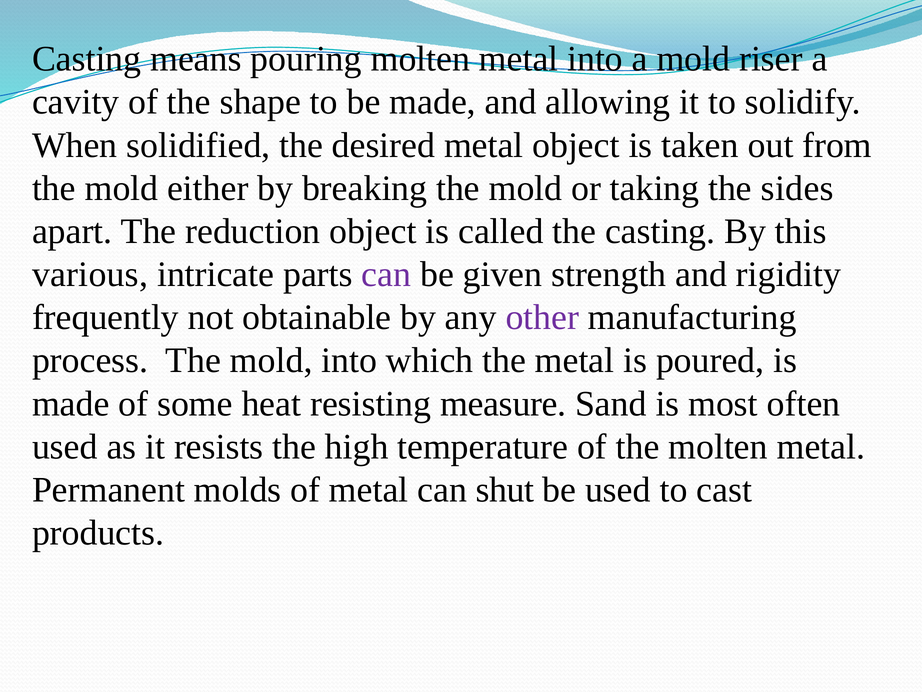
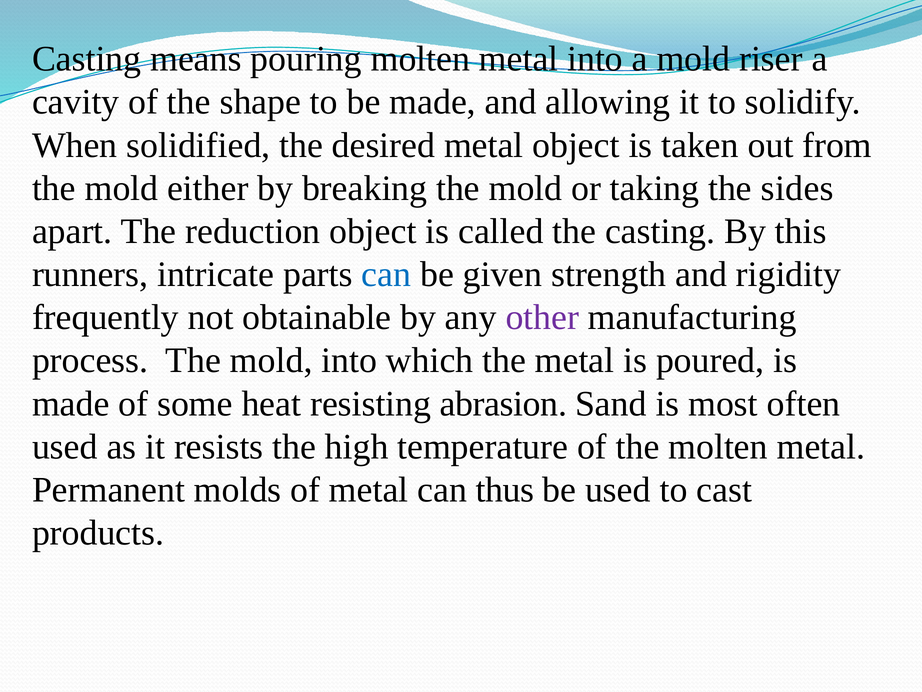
various: various -> runners (90, 274)
can colour: purple -> blue (386, 274)
measure: measure -> abrasion (503, 403)
shut: shut -> thus (505, 490)
